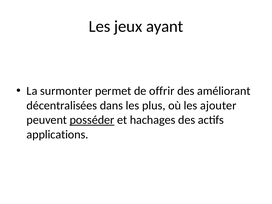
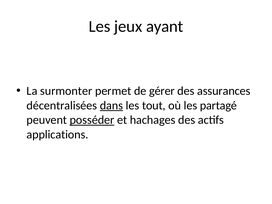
offrir: offrir -> gérer (162, 91)
améliorant: améliorant -> assurances (224, 91)
dans underline: none -> present (111, 105)
plus: plus -> tout (154, 105)
ajouter: ajouter -> partagé (218, 105)
